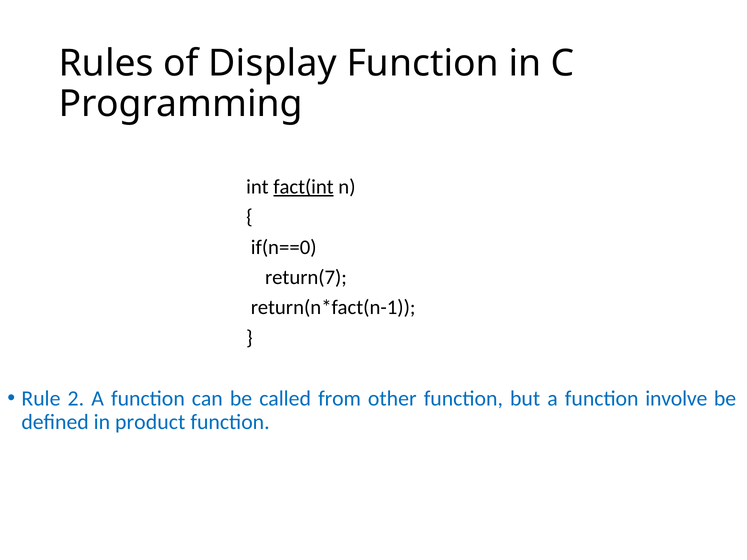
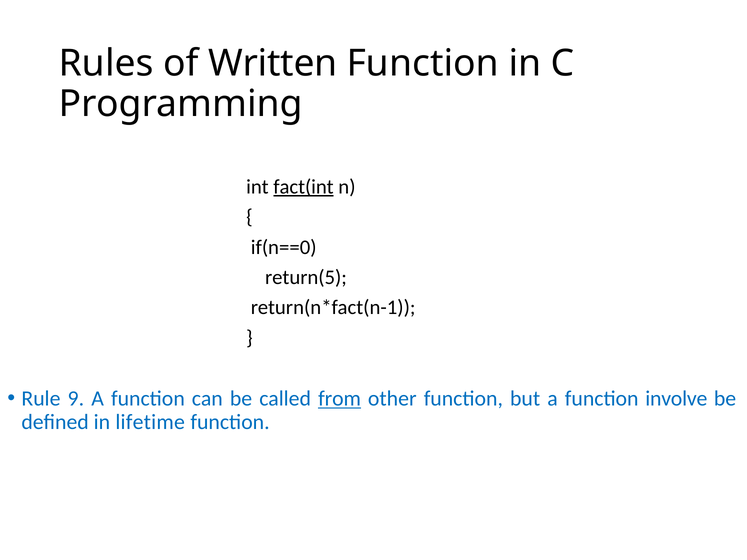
Display: Display -> Written (273, 64)
return(7: return(7 -> return(5 (306, 277)
2: 2 -> 9 (76, 399)
from underline: none -> present (340, 399)
product: product -> lifetime (150, 422)
